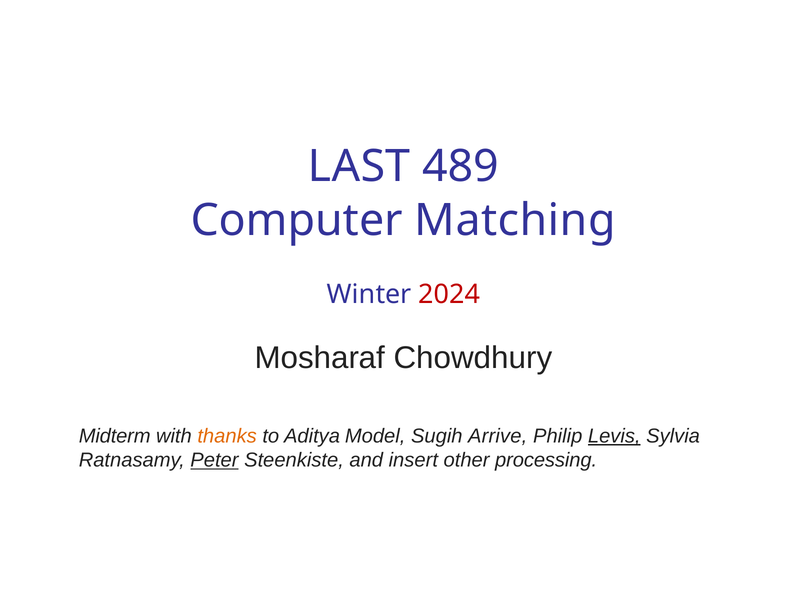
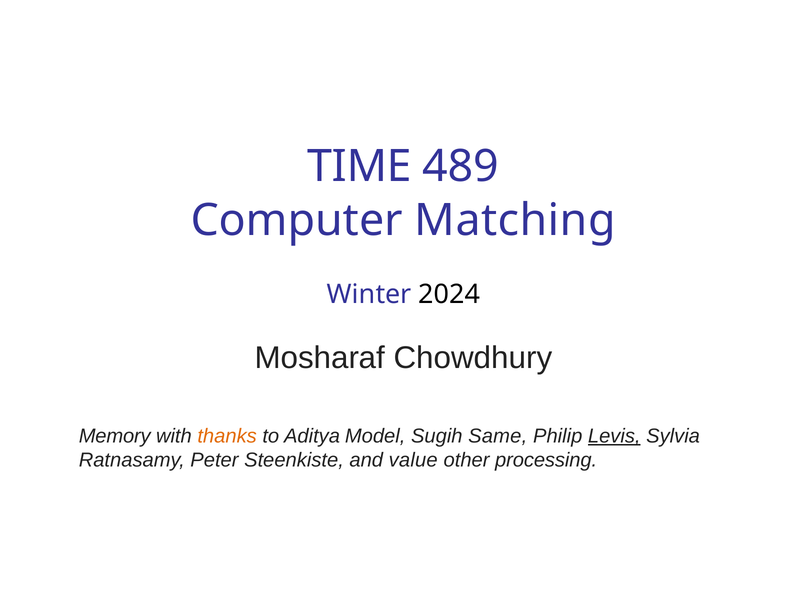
LAST: LAST -> TIME (359, 167)
2024 colour: red -> black (449, 294)
Midterm: Midterm -> Memory (115, 436)
Arrive: Arrive -> Same (498, 436)
Peter underline: present -> none (214, 460)
insert: insert -> value (413, 460)
